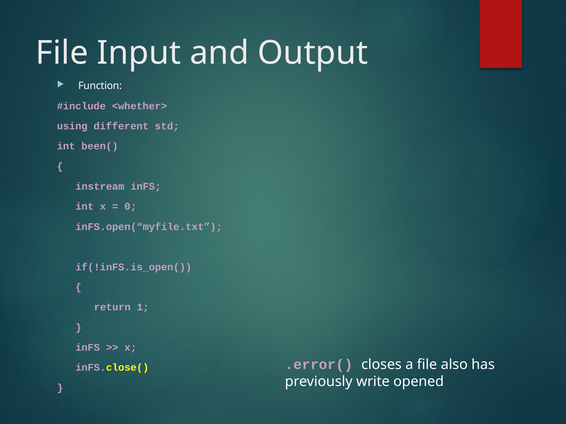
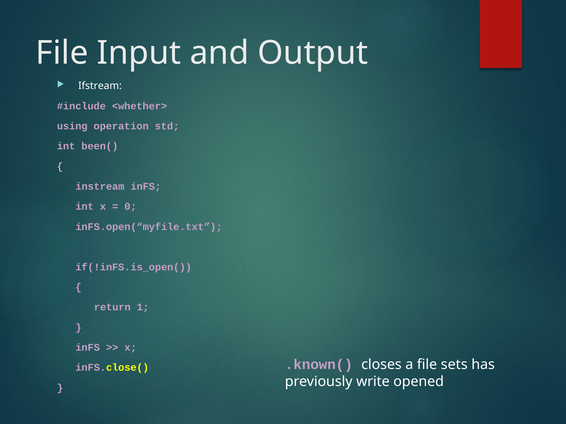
Function: Function -> Ifstream (100, 86)
different: different -> operation (121, 126)
.error(: .error( -> .known( (319, 365)
also: also -> sets (454, 365)
